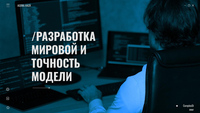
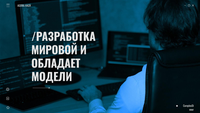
ТОЧНОСТЬ: ТОЧНОСТЬ -> ОБЛАДАЕТ (56, 64)
